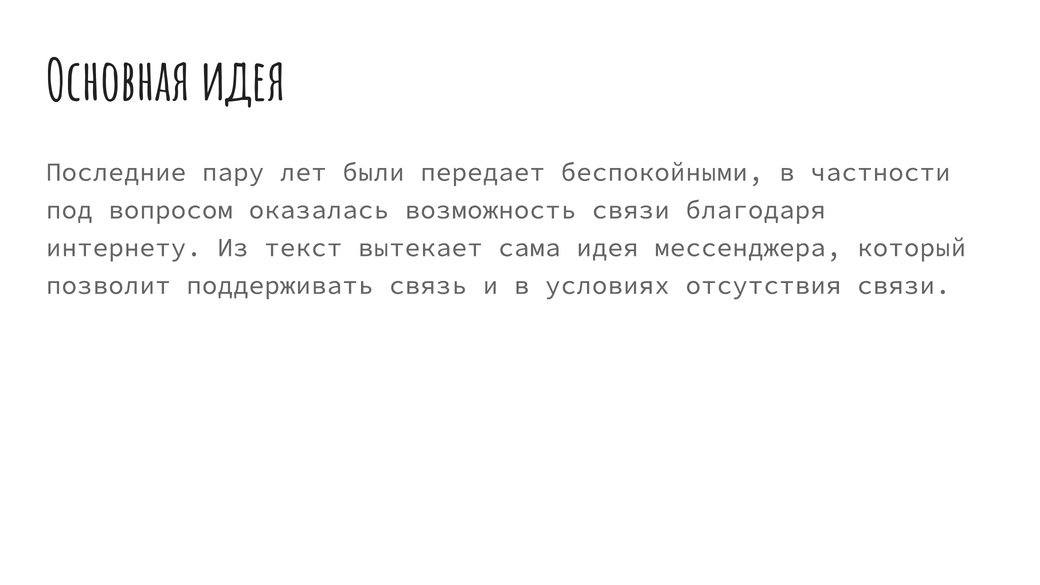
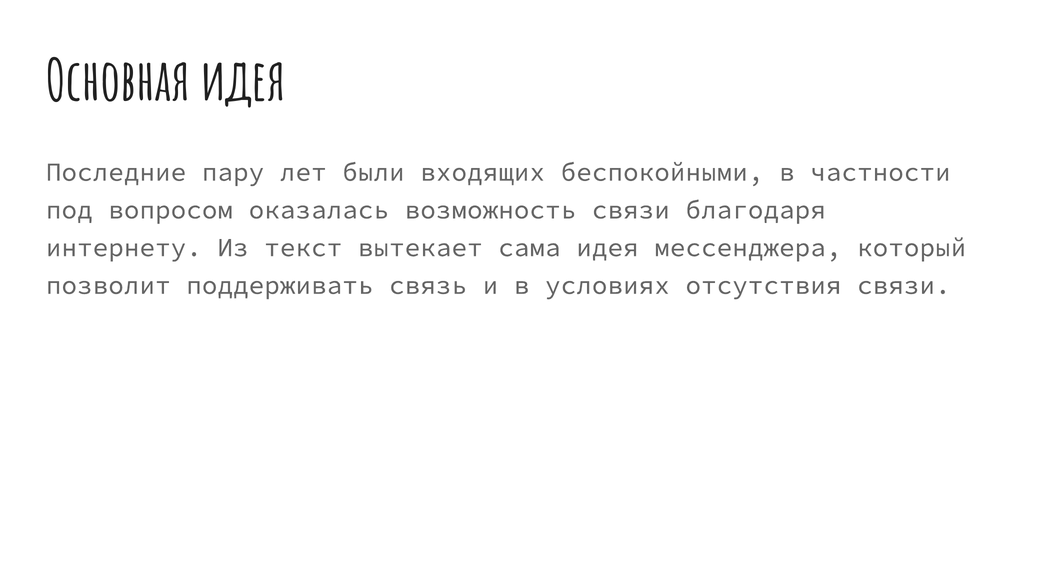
передает: передает -> входящих (483, 172)
